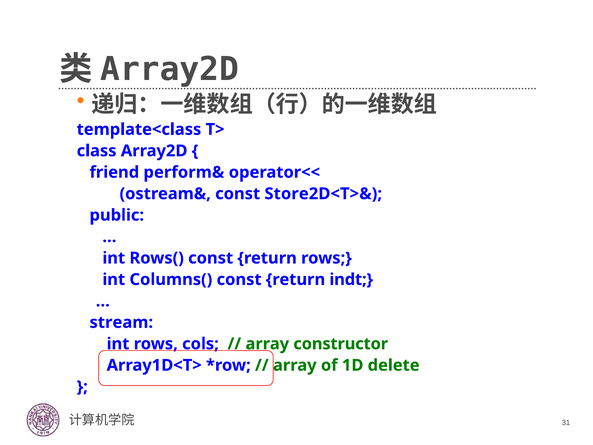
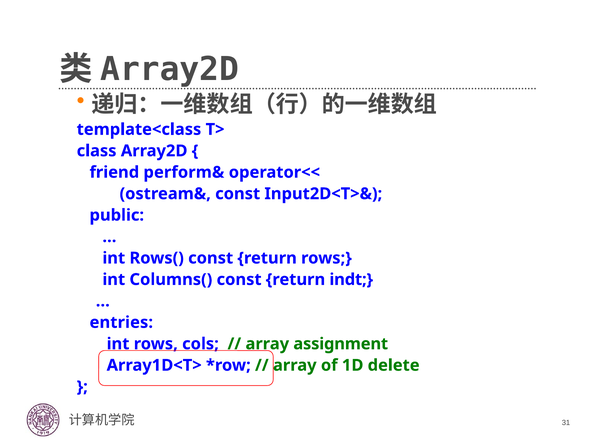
Store2D<T>&: Store2D<T>& -> Input2D<T>& (323, 194)
stream: stream -> entries (121, 322)
constructor: constructor -> assignment (341, 344)
